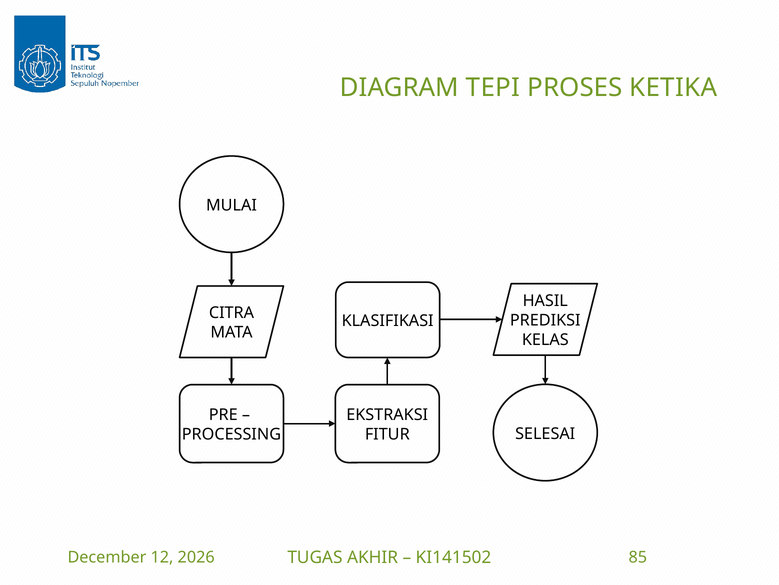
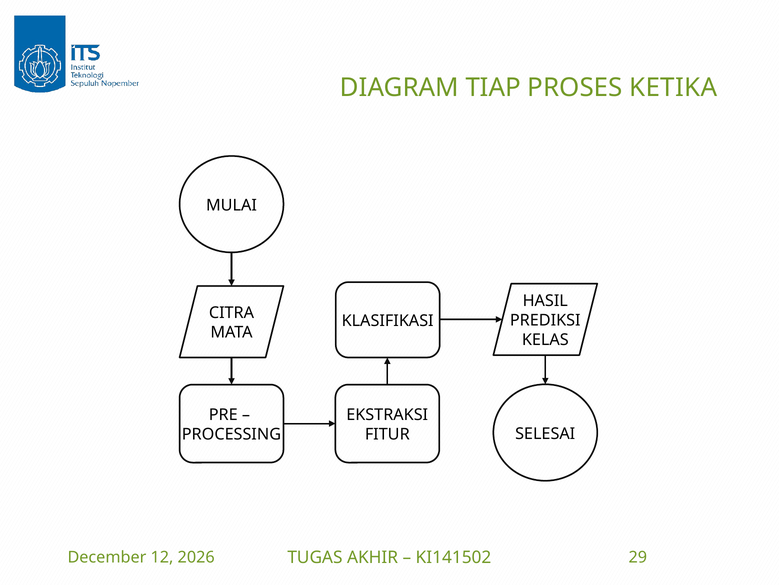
TEPI: TEPI -> TIAP (493, 87)
85: 85 -> 29 (638, 557)
